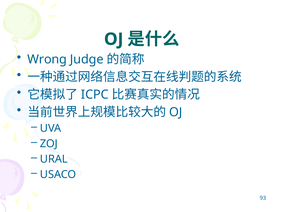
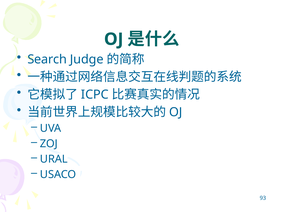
Wrong: Wrong -> Search (47, 59)
